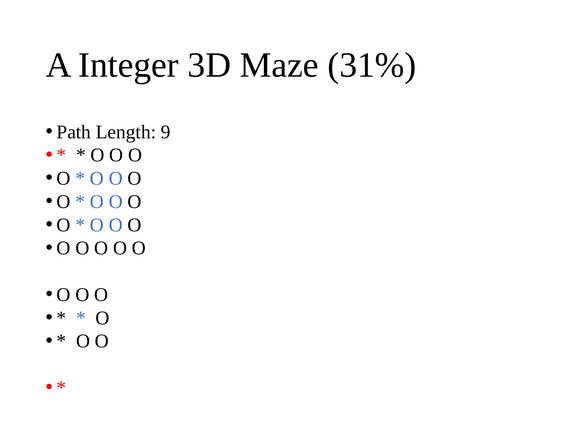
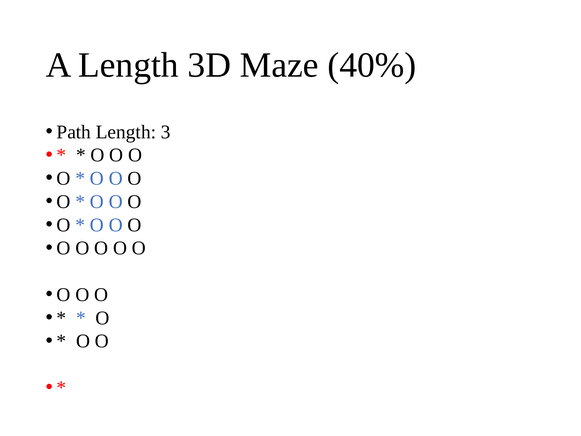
A Integer: Integer -> Length (128, 65)
31%: 31% -> 40% (372, 65)
9: 9 -> 3 (166, 132)
